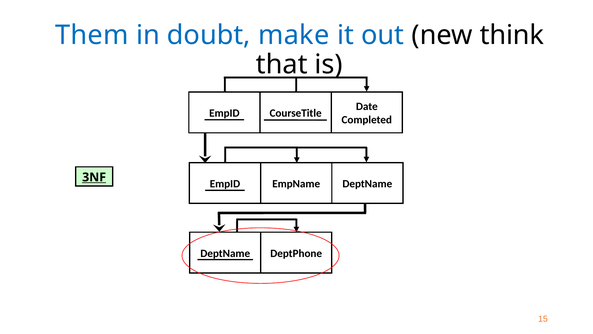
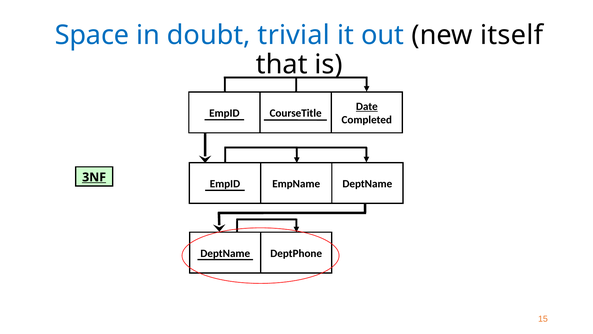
Them: Them -> Space (92, 35)
make: make -> trivial (294, 35)
think: think -> itself (512, 35)
Date underline: none -> present (367, 106)
